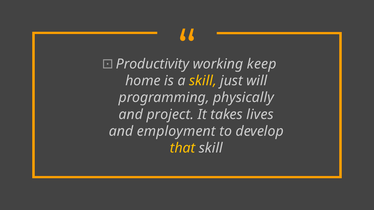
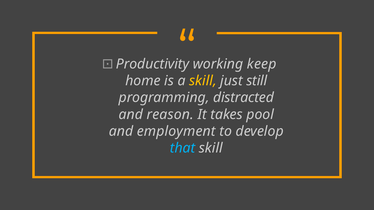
will: will -> still (257, 81)
physically: physically -> distracted (243, 98)
project: project -> reason (170, 115)
lives: lives -> pool (260, 115)
that colour: yellow -> light blue (183, 148)
